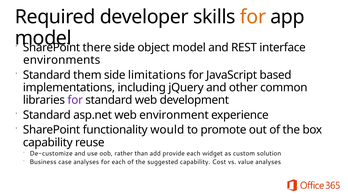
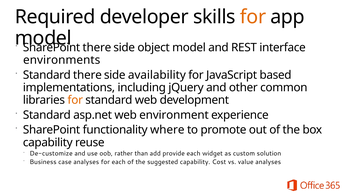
Standard them: them -> there (87, 75)
limitations: limitations -> availability (157, 75)
for colour: purple -> orange (75, 100)
would: would -> where (167, 130)
